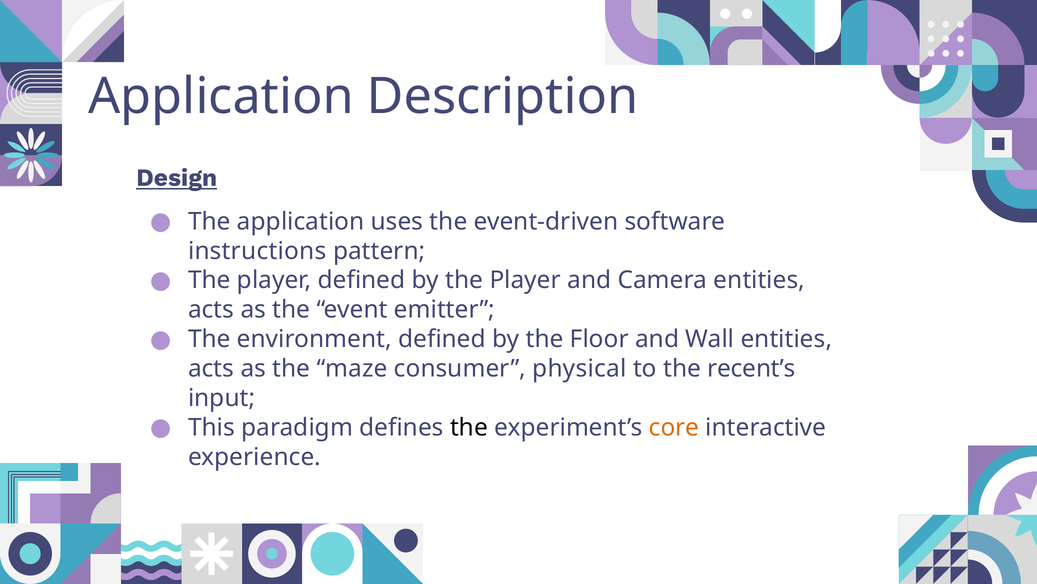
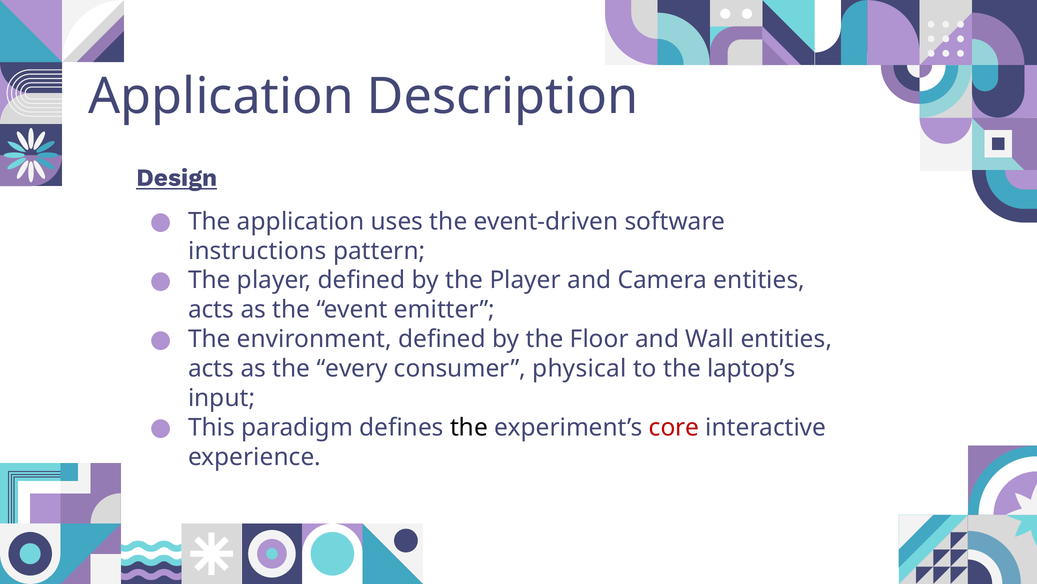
maze: maze -> every (352, 368)
recent’s: recent’s -> laptop’s (751, 368)
core colour: orange -> red (674, 427)
